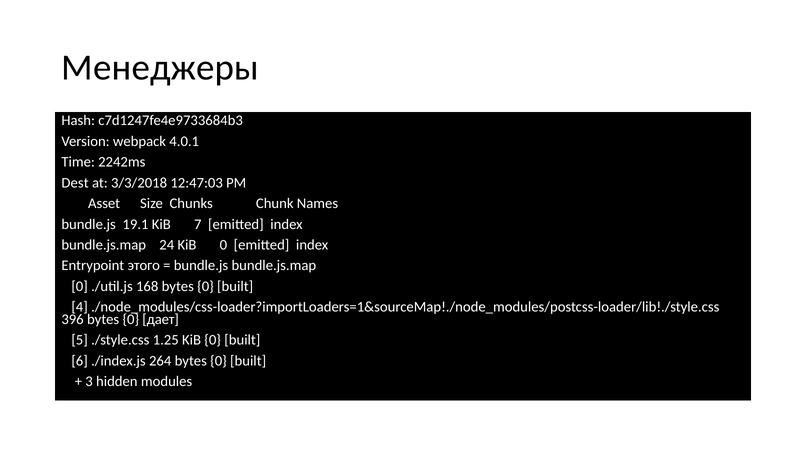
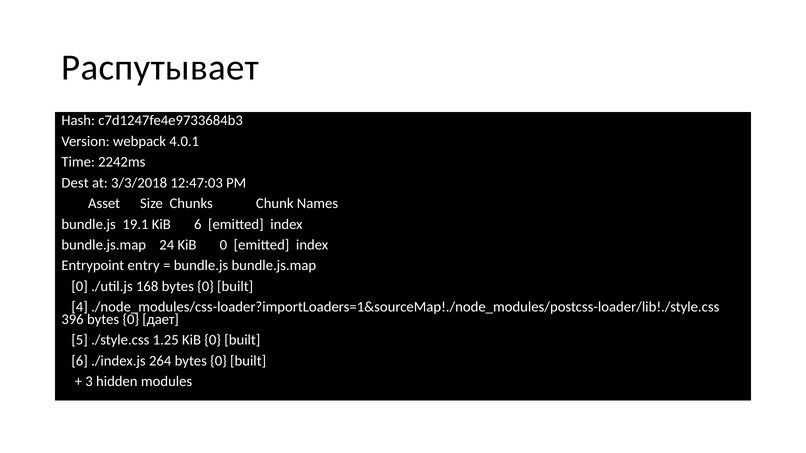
Менеджеры: Менеджеры -> Распутывает (160, 68)
KiB 7: 7 -> 6 (198, 224)
этого: этого -> entry (144, 266)
